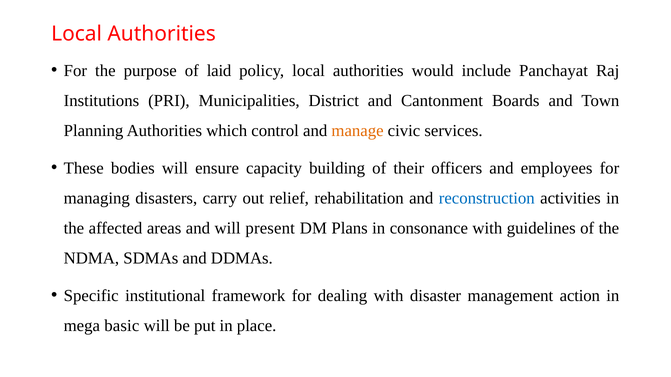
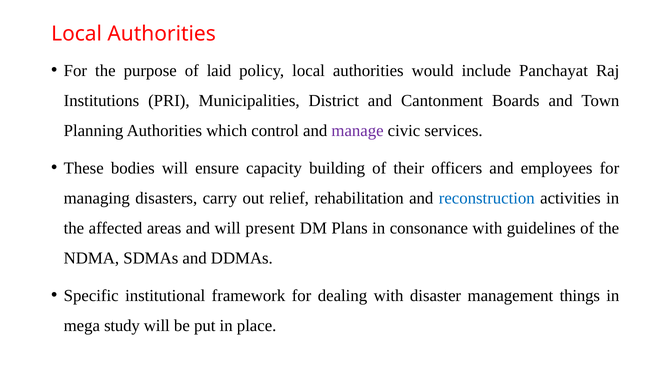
manage colour: orange -> purple (358, 131)
action: action -> things (580, 296)
basic: basic -> study (122, 326)
